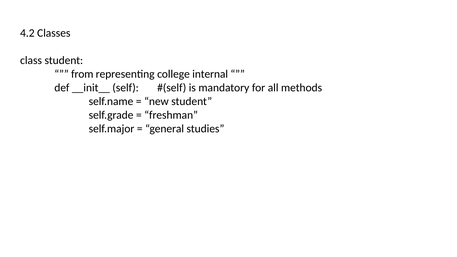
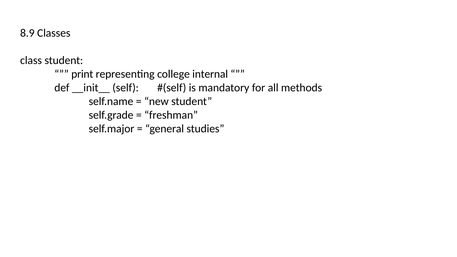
4.2: 4.2 -> 8.9 (27, 33)
from: from -> print (82, 74)
